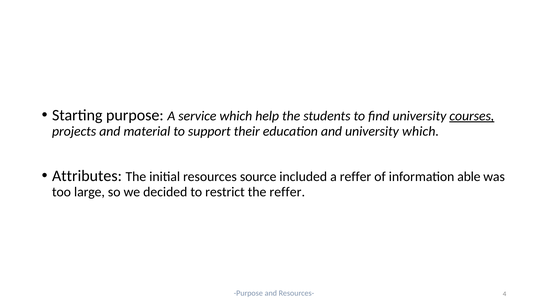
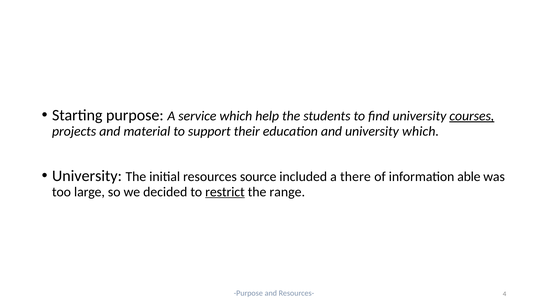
Attributes: Attributes -> University (87, 176)
a reffer: reffer -> there (355, 177)
restrict underline: none -> present (225, 192)
the reffer: reffer -> range (287, 192)
